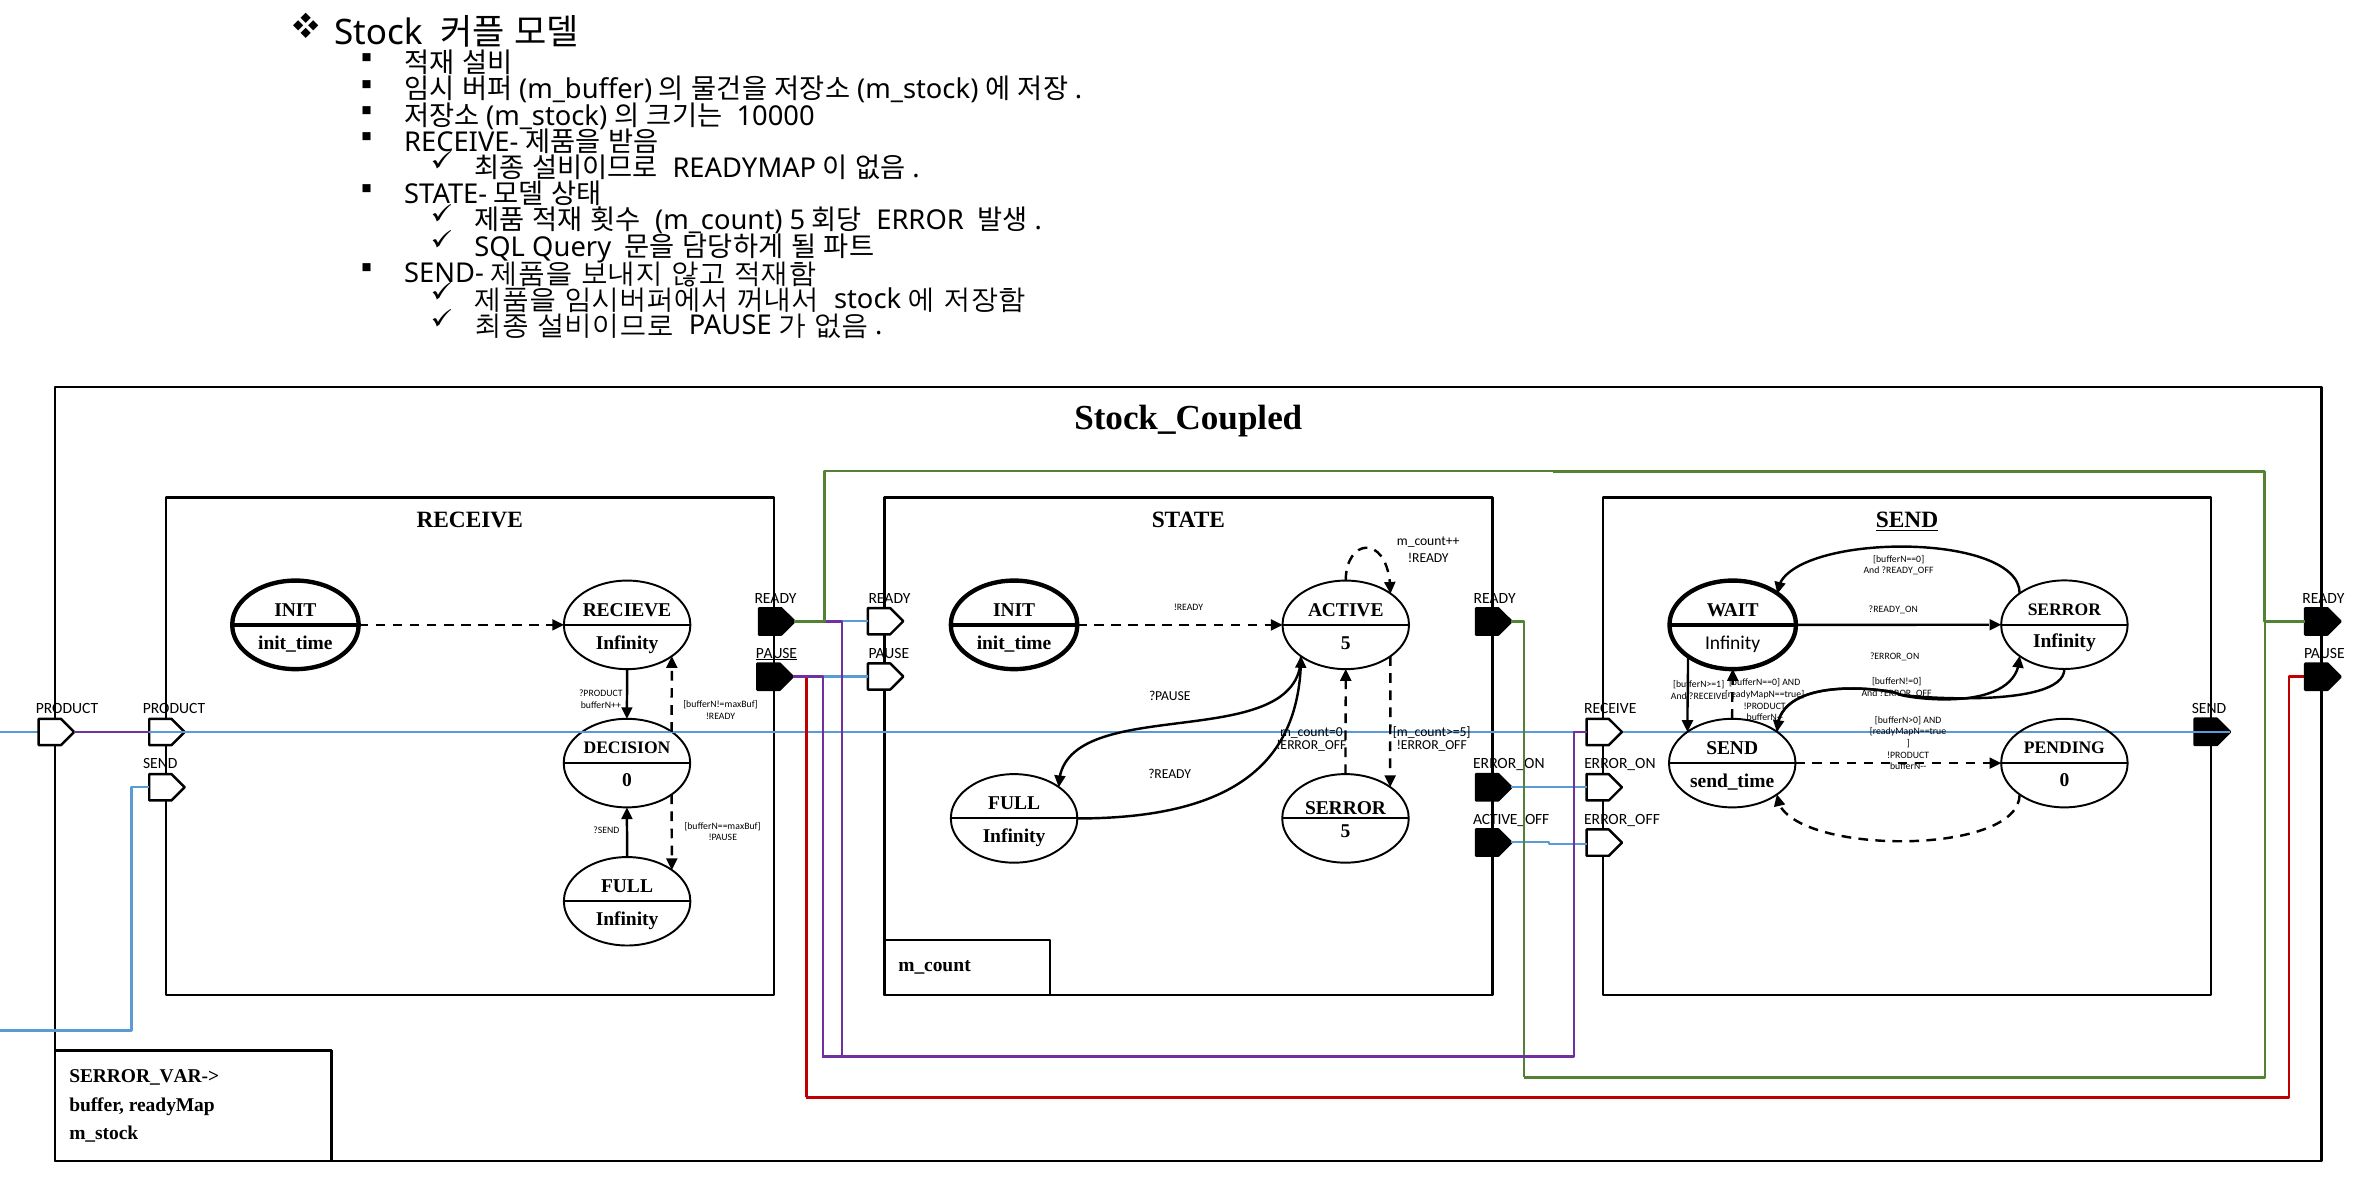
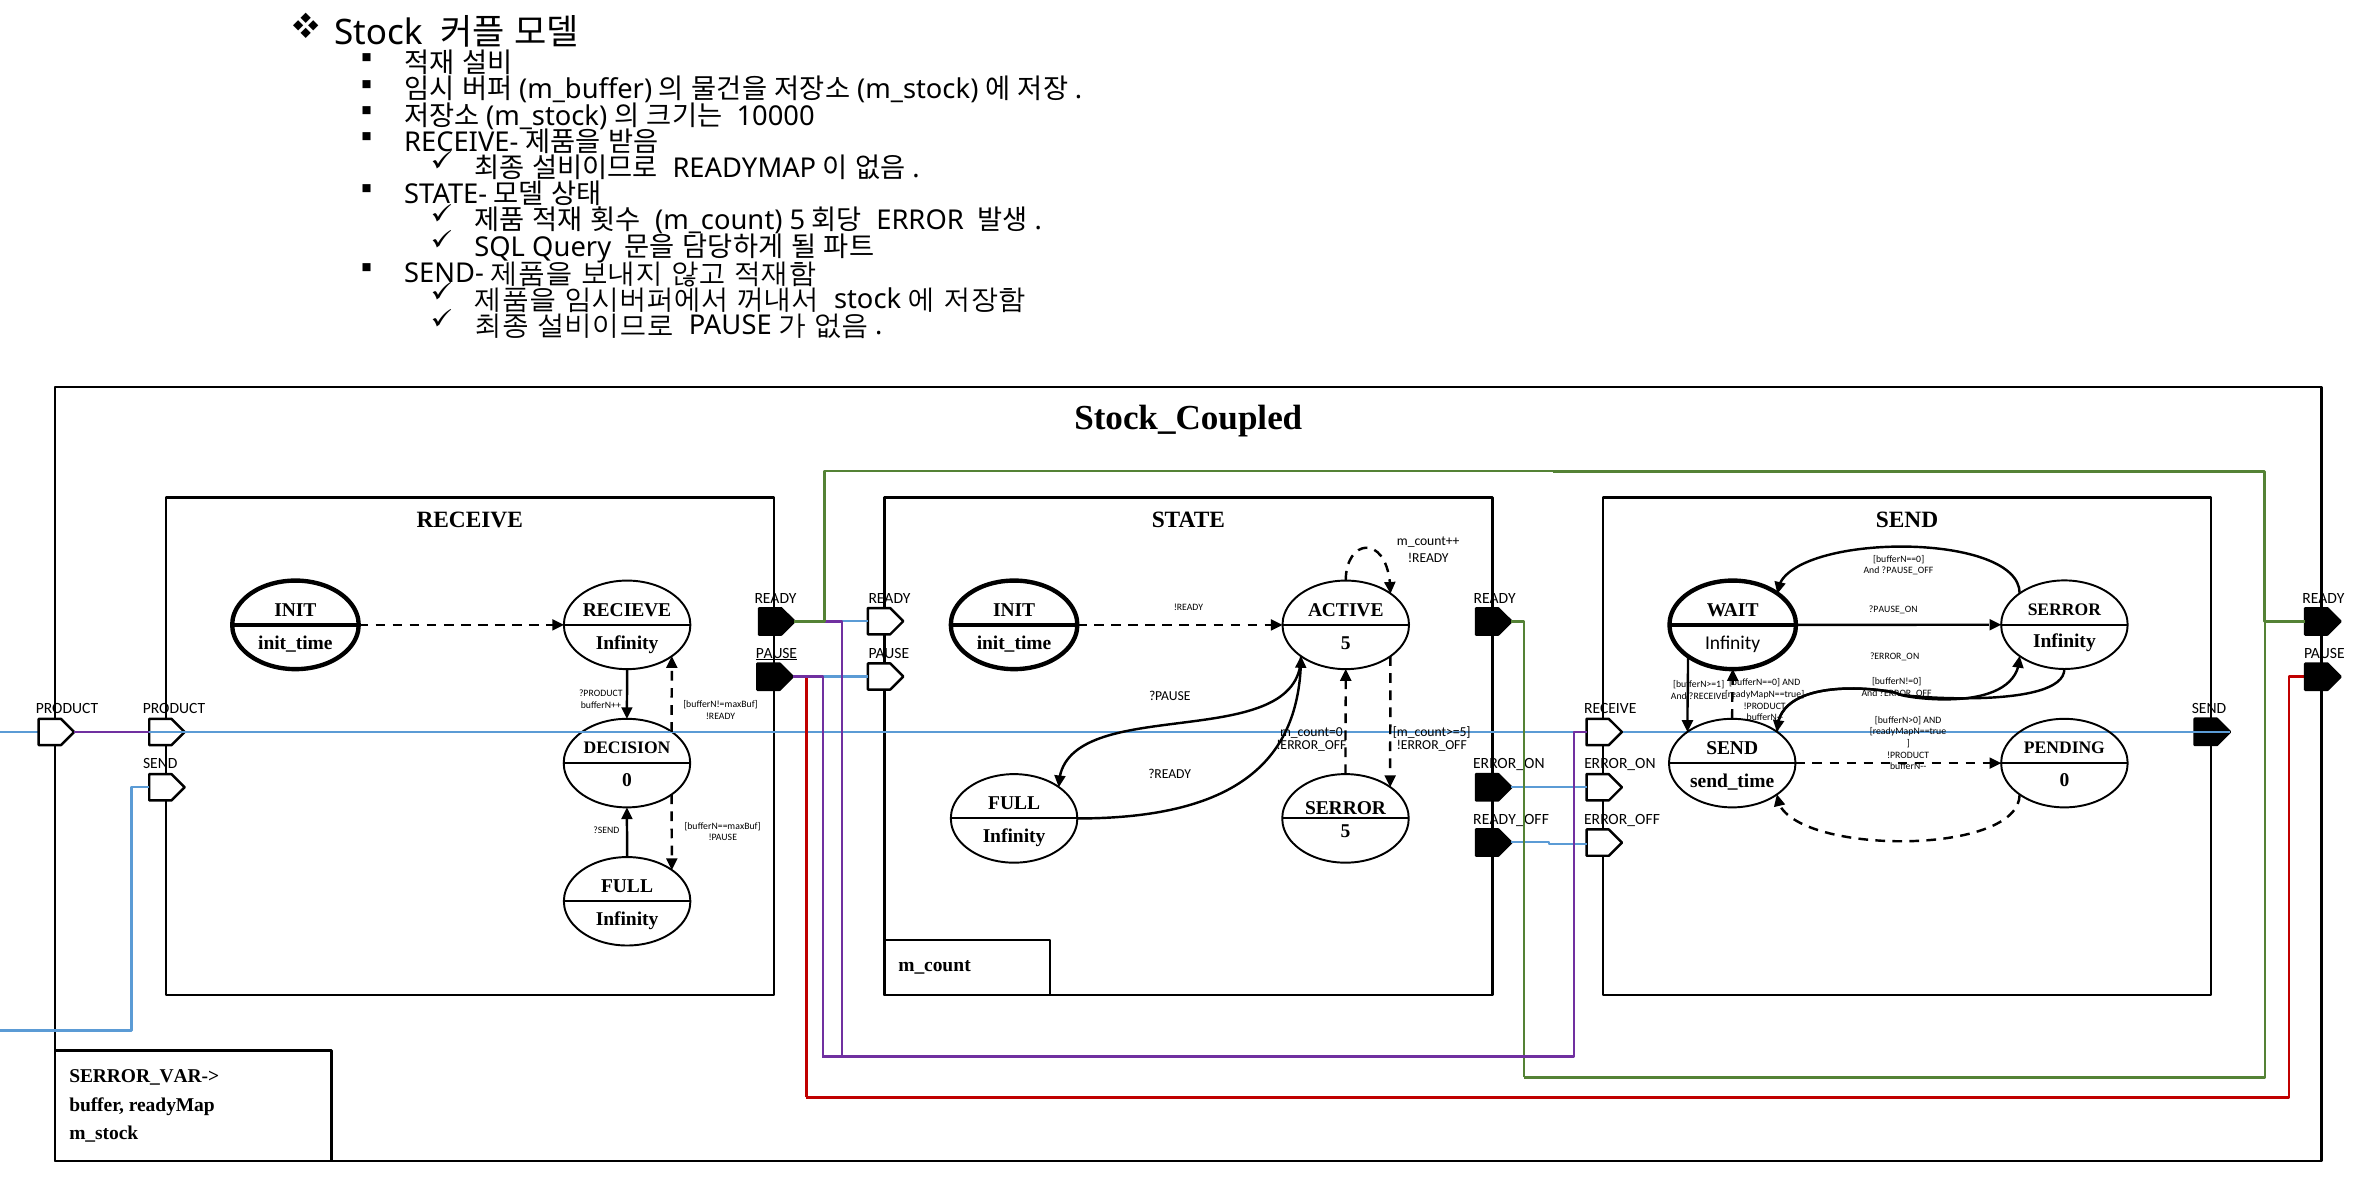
SEND underline: present -> none (1907, 520)
?READY_OFF: ?READY_OFF -> ?PAUSE_OFF (1908, 570)
?READY_ON: ?READY_ON -> ?PAUSE_ON (1893, 609)
ACTIVE_OFF: ACTIVE_OFF -> READY_OFF (1511, 819)
